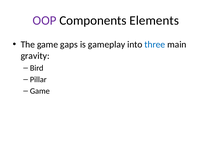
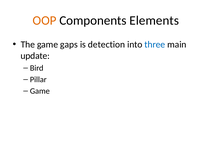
OOP colour: purple -> orange (45, 21)
gameplay: gameplay -> detection (107, 44)
gravity: gravity -> update (35, 56)
